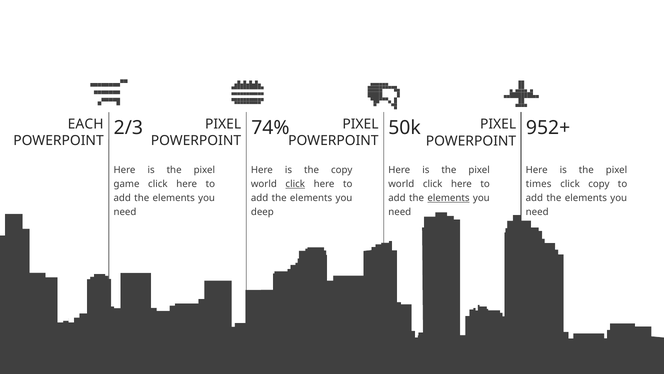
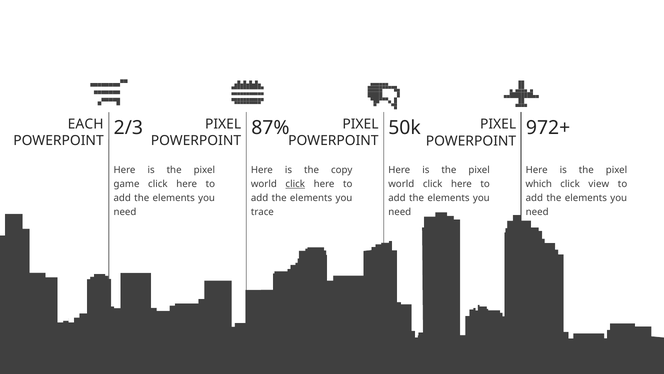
74%: 74% -> 87% (270, 128)
952+: 952+ -> 972+ (548, 127)
times: times -> which (539, 184)
click copy: copy -> view (599, 184)
elements underline: present -> none (448, 198)
deep: deep -> trace (262, 212)
